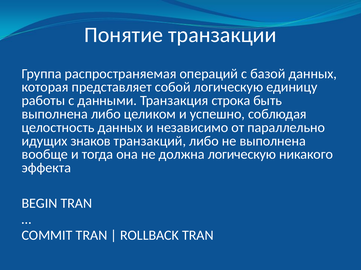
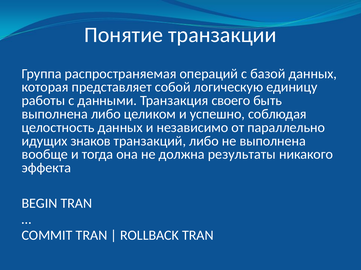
строка: строка -> своего (231, 101)
должна логическую: логическую -> результаты (242, 155)
